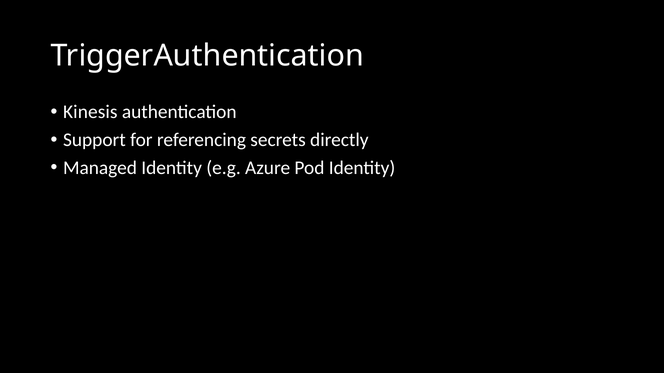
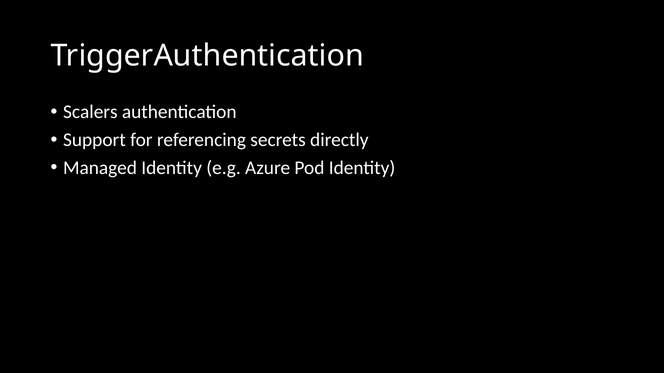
Kinesis: Kinesis -> Scalers (90, 112)
